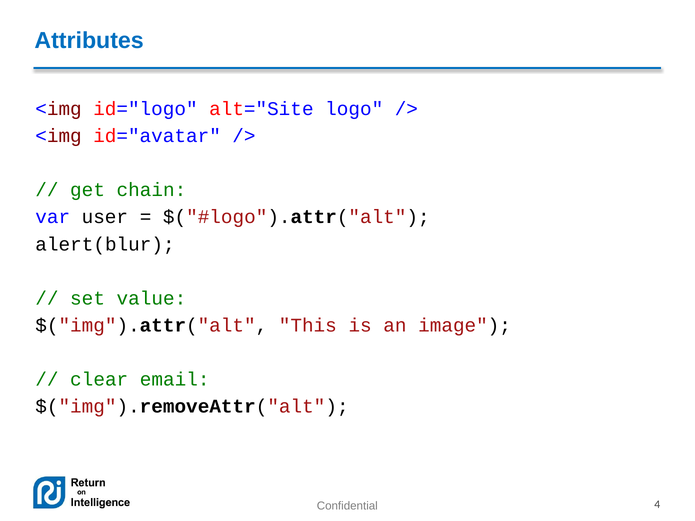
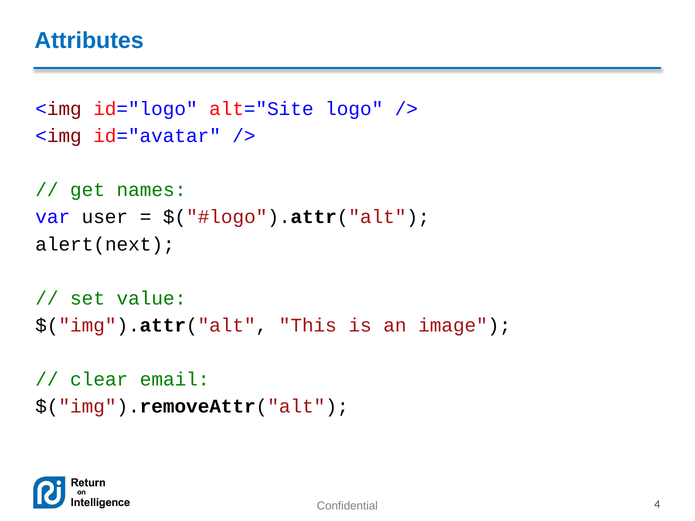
chain: chain -> names (151, 190)
alert(blur: alert(blur -> alert(next (105, 244)
